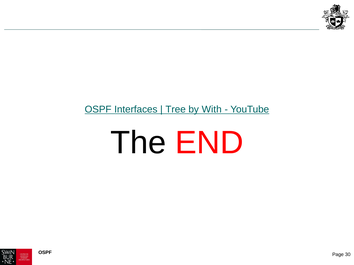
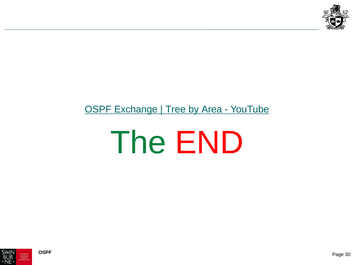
Interfaces: Interfaces -> Exchange (136, 110)
With: With -> Area (212, 110)
The colour: black -> green (138, 143)
